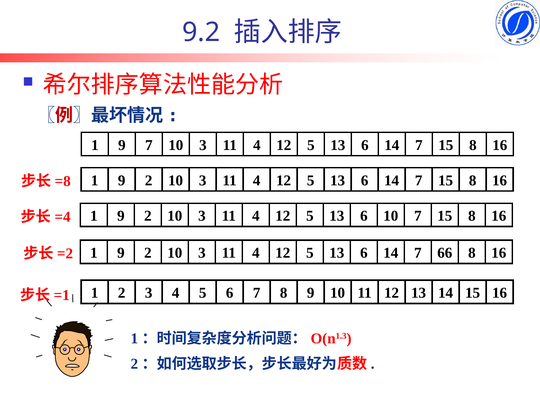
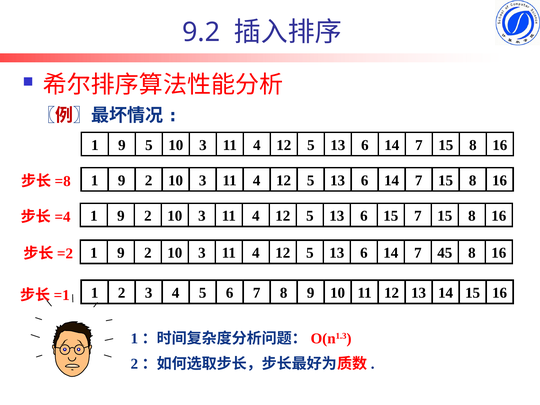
9 7: 7 -> 5 (149, 145)
6 10: 10 -> 15 (391, 216)
66: 66 -> 45 (445, 253)
